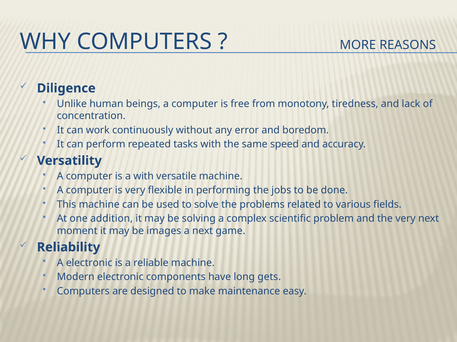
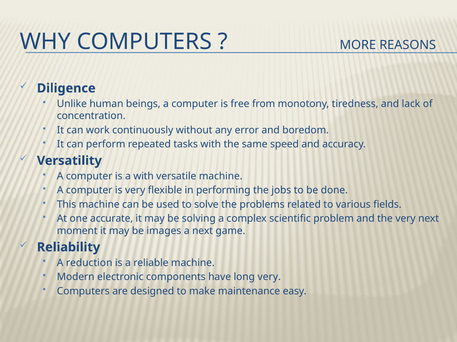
addition: addition -> accurate (112, 219)
A electronic: electronic -> reduction (89, 263)
long gets: gets -> very (269, 277)
